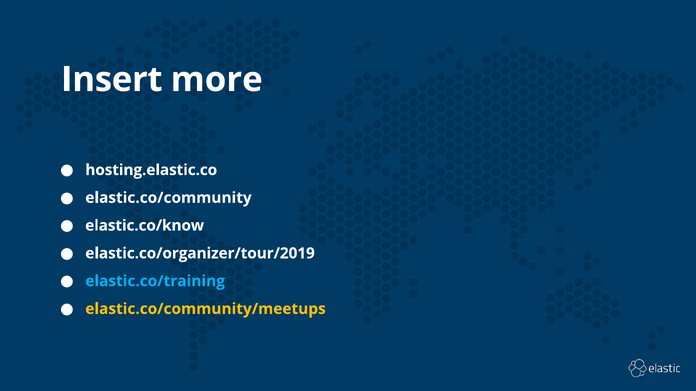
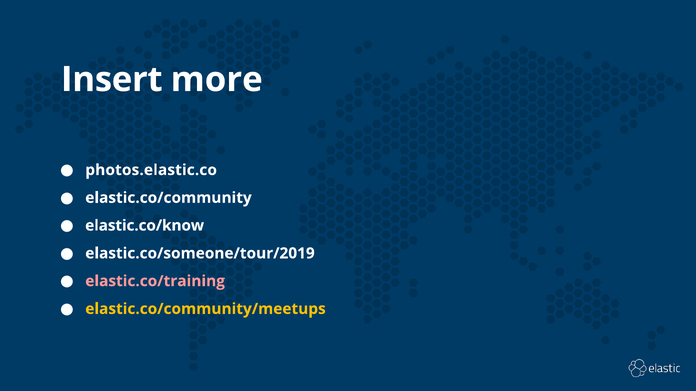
hosting.elastic.co: hosting.elastic.co -> photos.elastic.co (151, 170)
elastic.co/organizer/tour/2019: elastic.co/organizer/tour/2019 -> elastic.co/someone/tour/2019 (200, 254)
elastic.co/training colour: light blue -> pink (155, 281)
